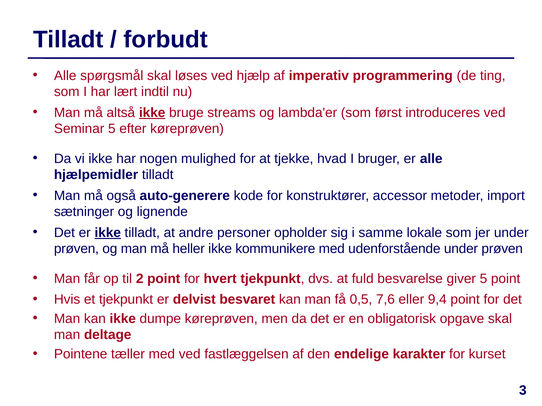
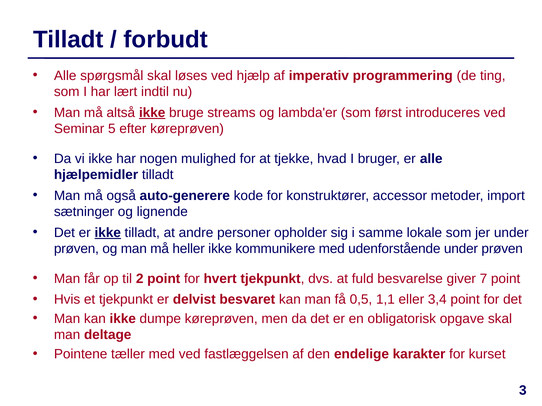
giver 5: 5 -> 7 (483, 279)
7,6: 7,6 -> 1,1 (385, 300)
9,4: 9,4 -> 3,4 (437, 300)
